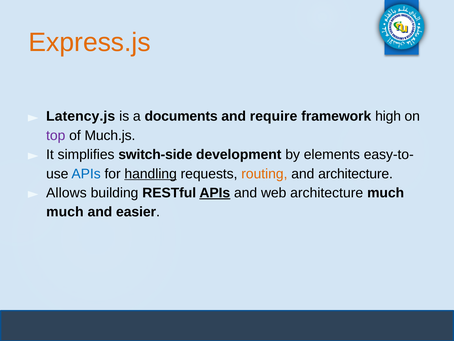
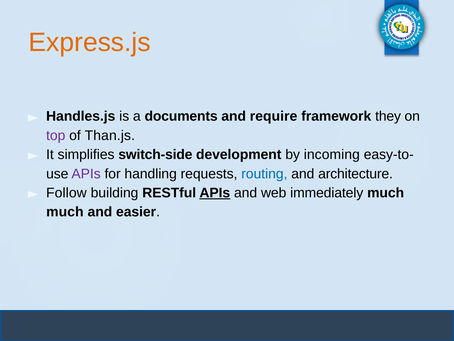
Latency.js: Latency.js -> Handles.js (81, 116)
high: high -> they (388, 116)
Much.js: Much.js -> Than.js (110, 135)
elements: elements -> incoming (332, 154)
APIs colour: blue -> purple (86, 174)
handling underline: present -> none (151, 174)
routing colour: orange -> blue (264, 174)
Allows: Allows -> Follow (66, 193)
web architecture: architecture -> immediately (327, 193)
